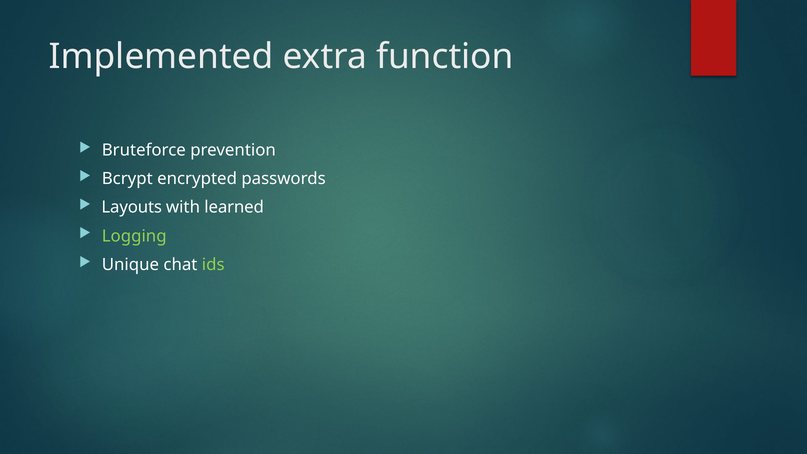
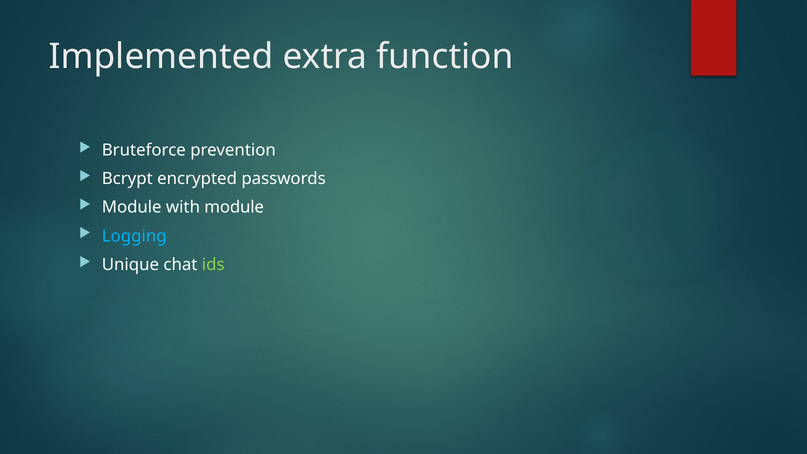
Layouts: Layouts -> Module (132, 207)
with learned: learned -> module (234, 207)
Logging colour: light green -> light blue (134, 236)
